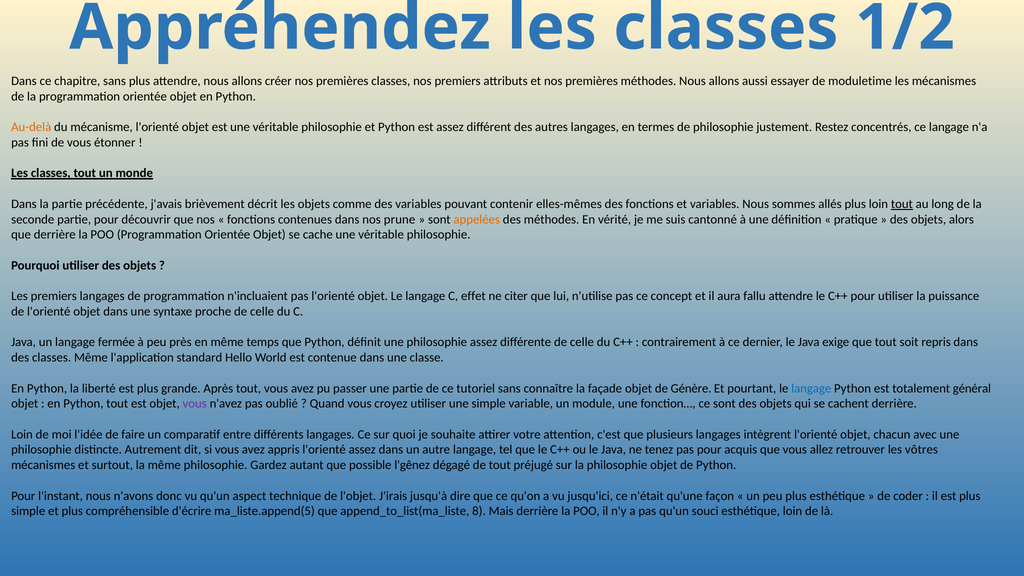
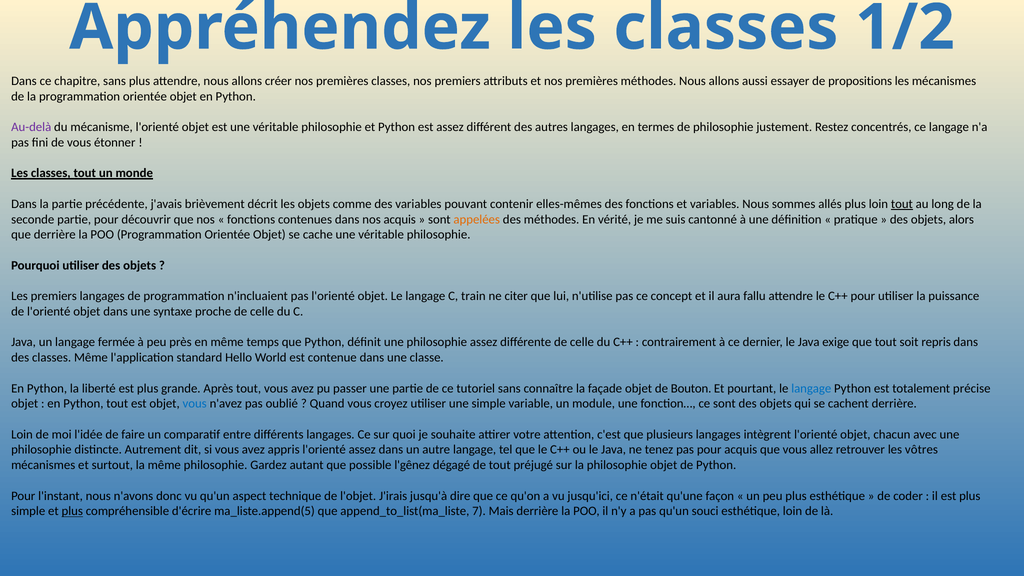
moduletime: moduletime -> propositions (860, 81)
Au-delà colour: orange -> purple (31, 127)
nos prune: prune -> acquis (400, 219)
effet: effet -> train (473, 296)
Génère: Génère -> Bouton (691, 388)
général: général -> précise (972, 388)
vous colour: purple -> blue (195, 404)
plus underline: none -> present (72, 511)
8: 8 -> 7 (479, 511)
